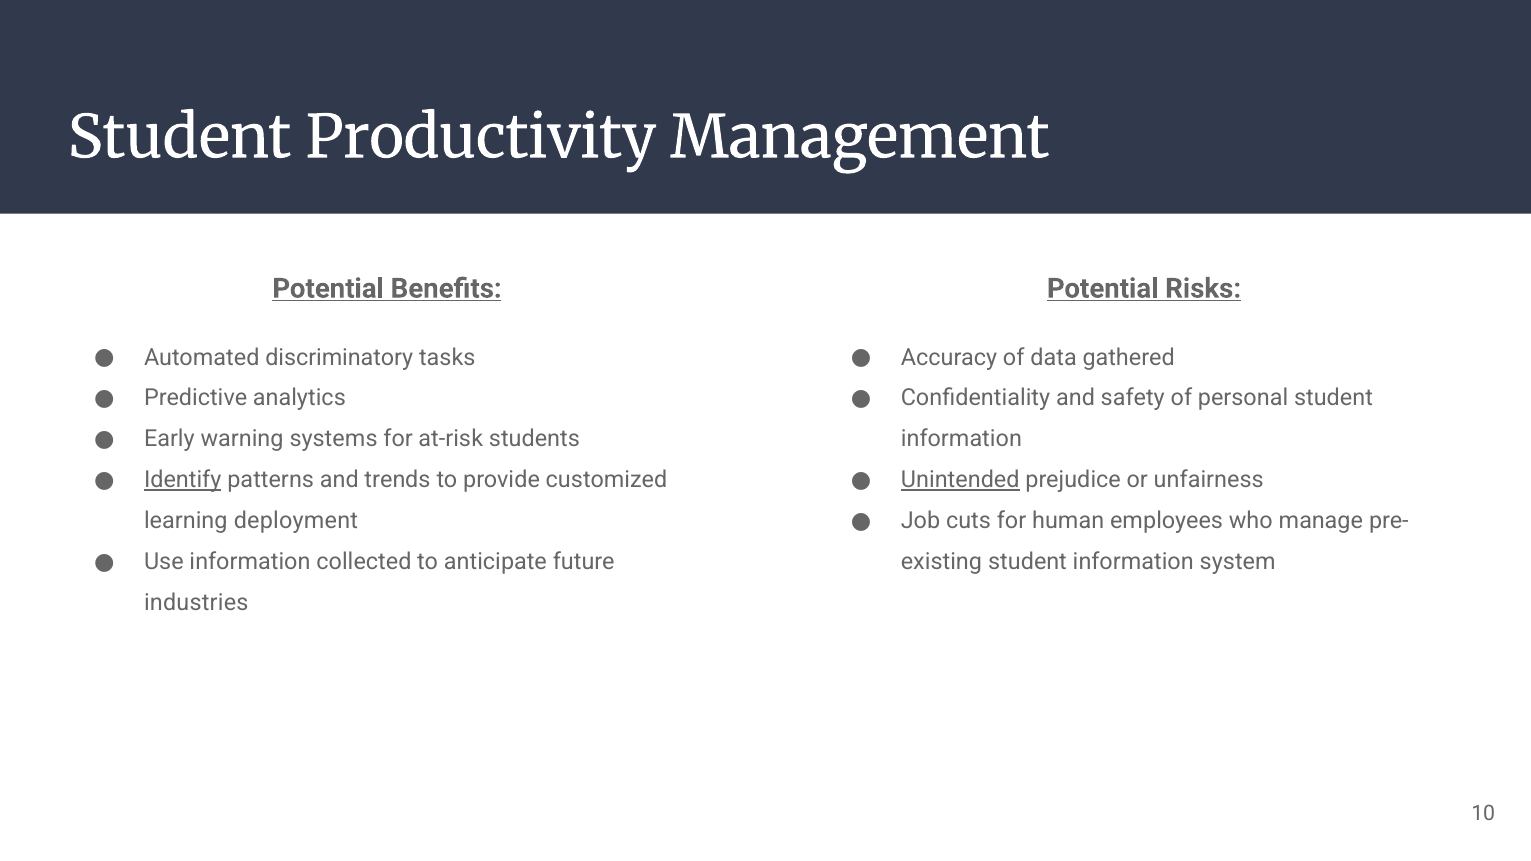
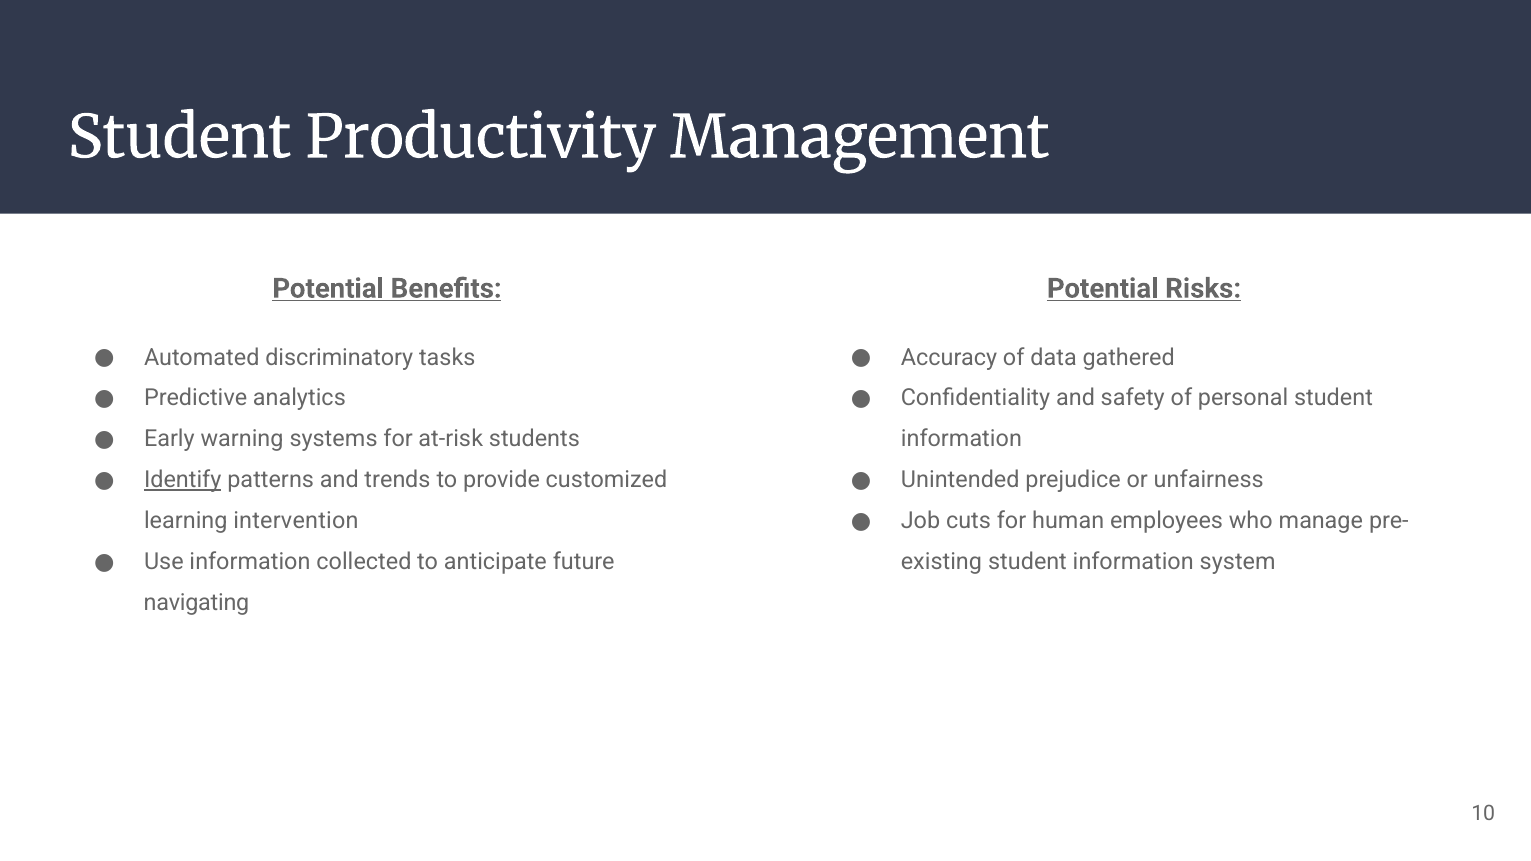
Unintended underline: present -> none (960, 480)
deployment: deployment -> intervention (296, 521)
industries: industries -> navigating (196, 603)
